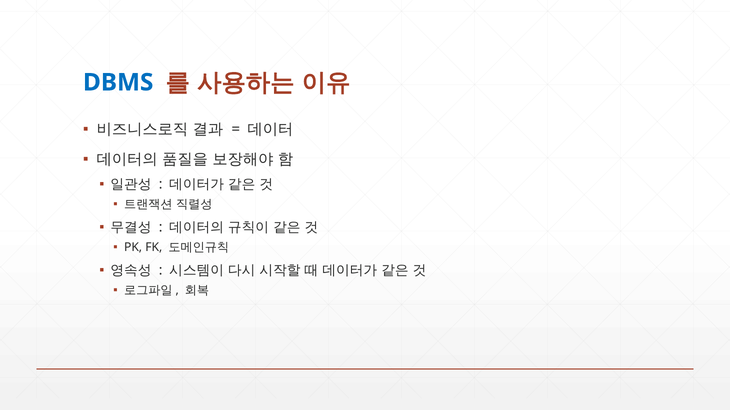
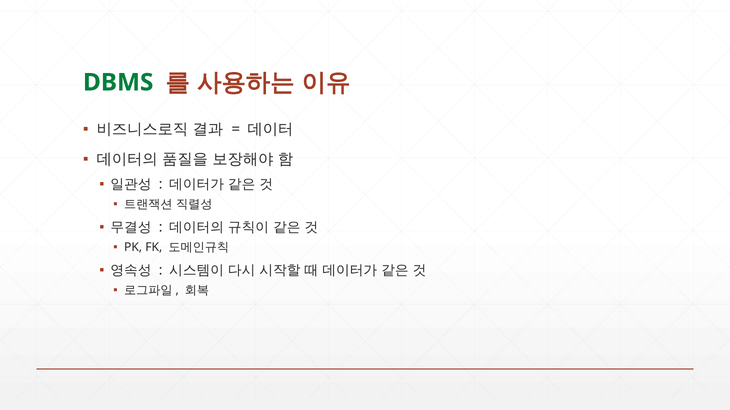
DBMS colour: blue -> green (118, 83)
